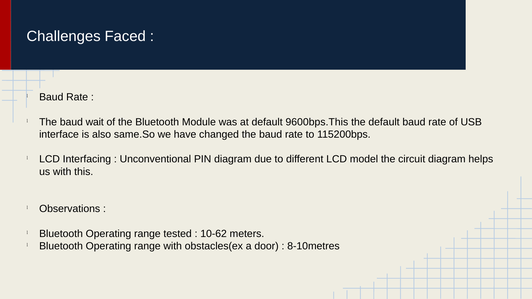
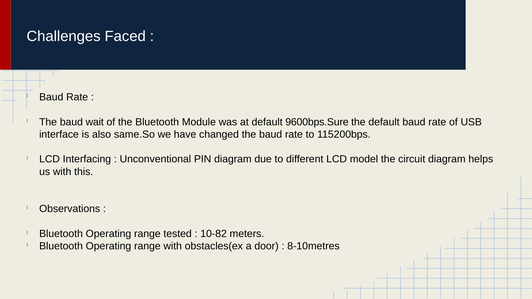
9600bps.This: 9600bps.This -> 9600bps.Sure (317, 122)
10-62: 10-62 -> 10-82 (214, 234)
